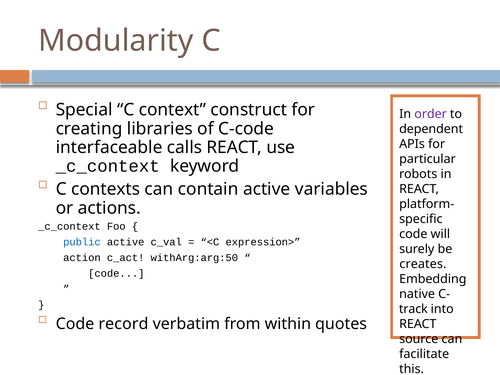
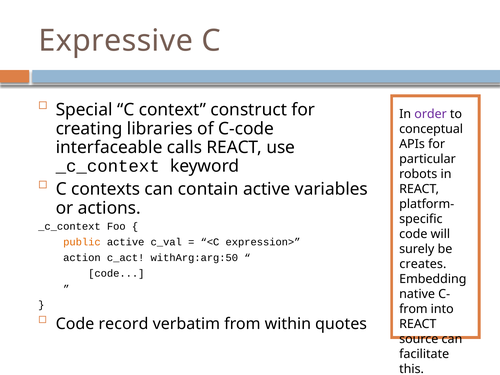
Modularity: Modularity -> Expressive (116, 41)
dependent: dependent -> conceptual (431, 129)
public colour: blue -> orange (82, 242)
track: track -> from (413, 309)
